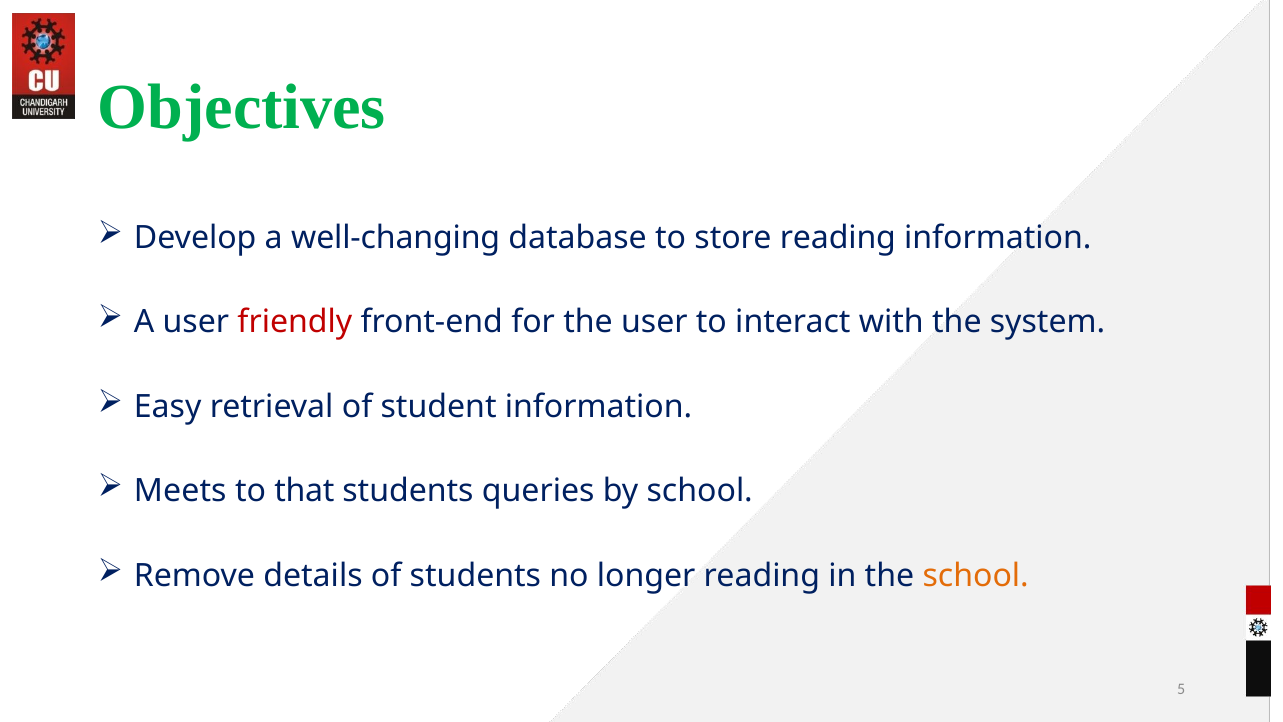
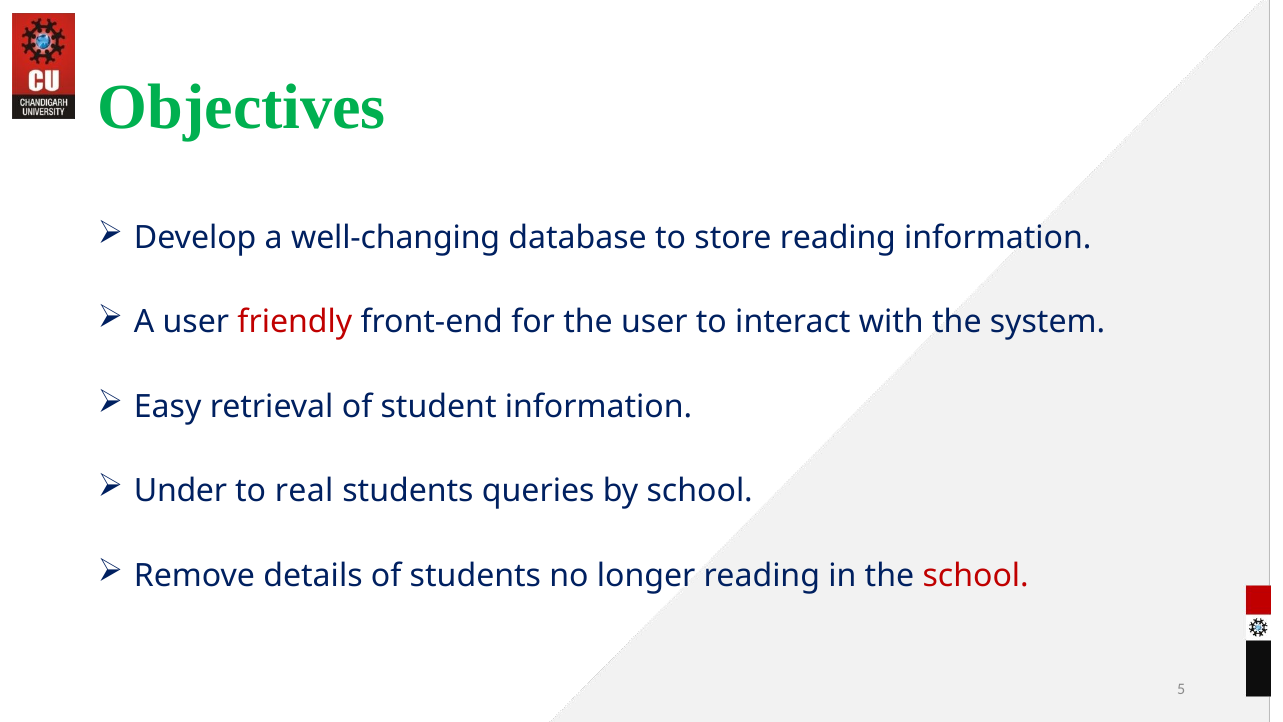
Meets: Meets -> Under (180, 491)
that: that -> real (304, 491)
school colour: orange -> red (976, 576)
